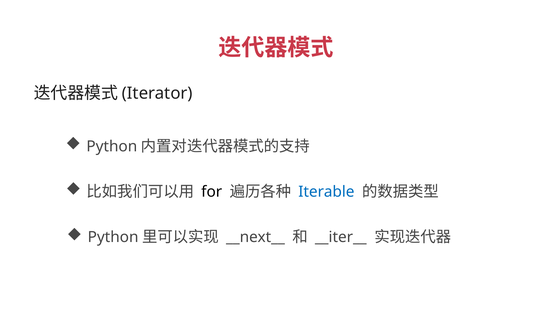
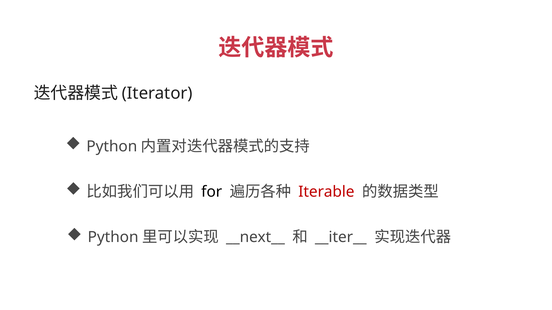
Iterable colour: blue -> red (326, 192)
